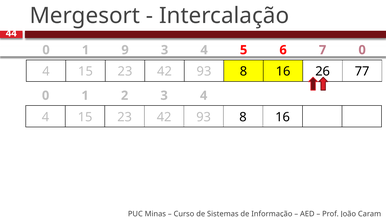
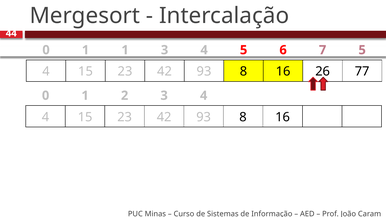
1 9: 9 -> 1 (125, 50)
7 0: 0 -> 5 (362, 50)
